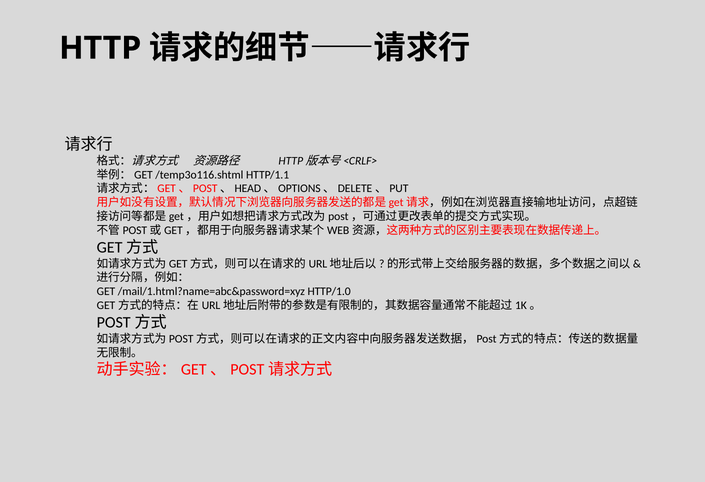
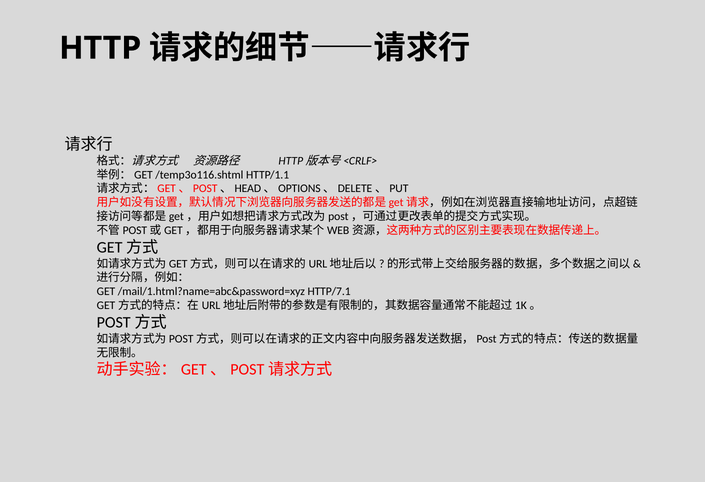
HTTP/1.0: HTTP/1.0 -> HTTP/7.1 (329, 292)
